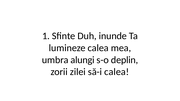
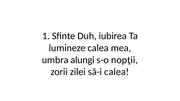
inunde: inunde -> iubirea (113, 36)
deplin: deplin -> nopţii (124, 60)
